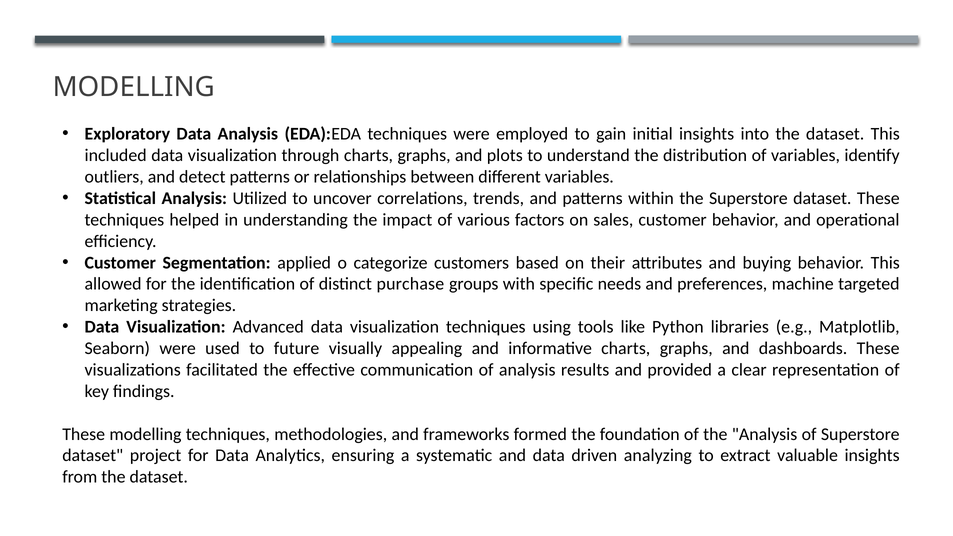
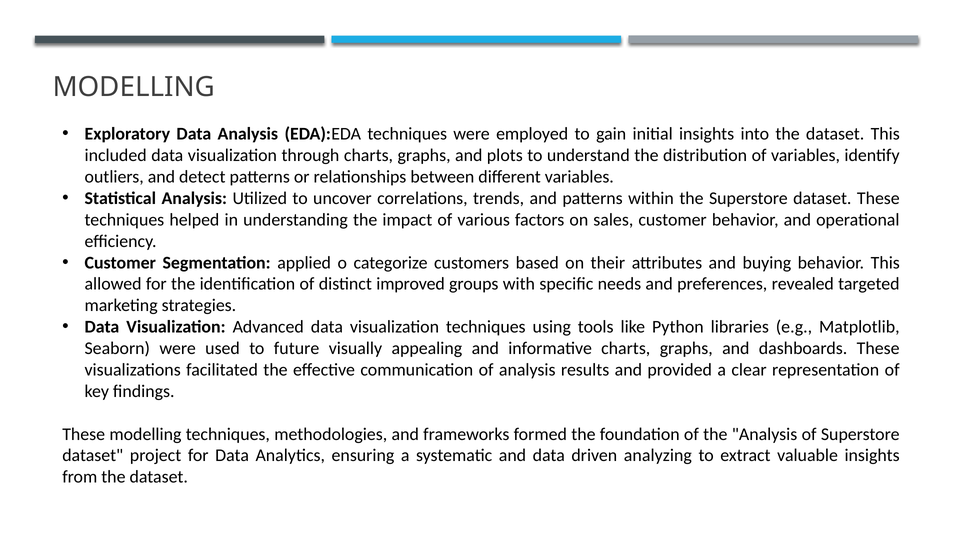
purchase: purchase -> improved (411, 284)
machine: machine -> revealed (803, 284)
